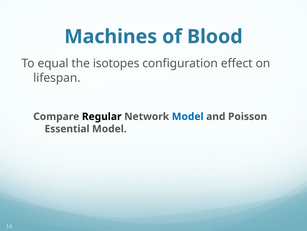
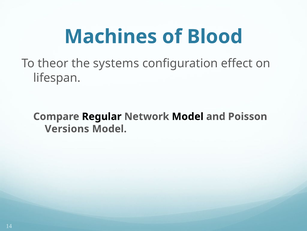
equal: equal -> theor (53, 63)
isotopes: isotopes -> systems (116, 63)
Model colour: blue -> black (188, 116)
Essential: Essential -> Versions (67, 128)
